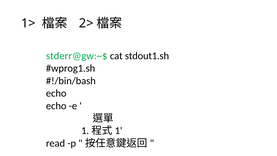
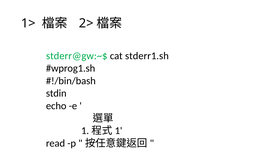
stdout1.sh: stdout1.sh -> stderr1.sh (147, 56)
echo: echo -> stdin (56, 93)
